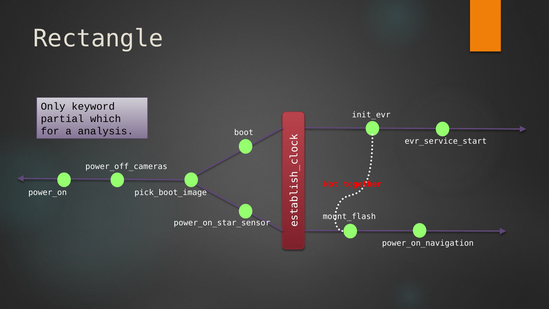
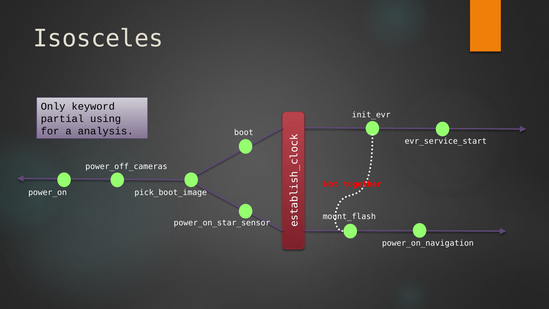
Rectangle: Rectangle -> Isosceles (98, 39)
which: which -> using (106, 119)
